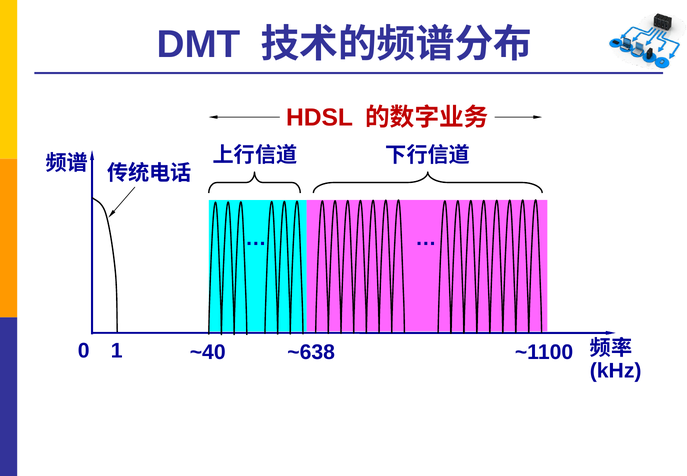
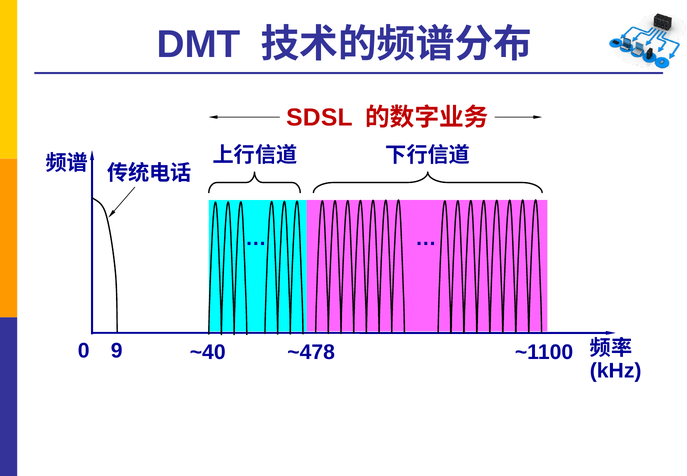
HDSL: HDSL -> SDSL (319, 118)
1: 1 -> 9 (117, 350)
~638: ~638 -> ~478 (311, 352)
